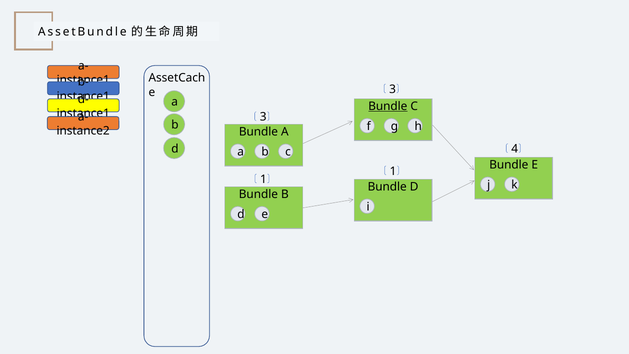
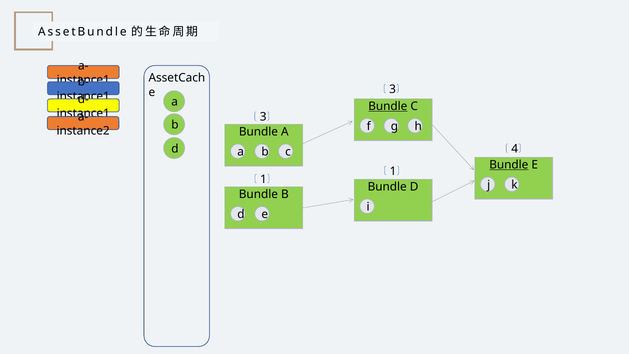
Bundle underline: none -> present (509, 165)
